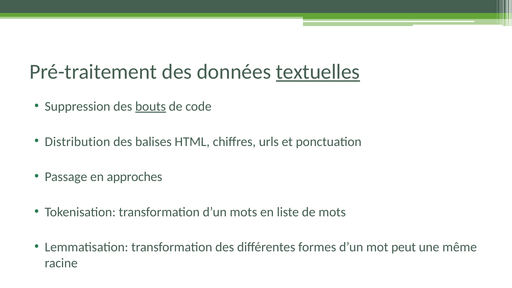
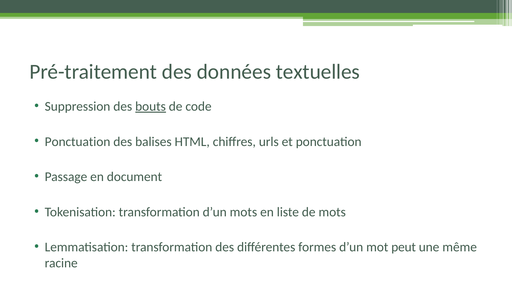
textuelles underline: present -> none (318, 72)
Distribution: Distribution -> Ponctuation (78, 142)
approches: approches -> document (134, 177)
